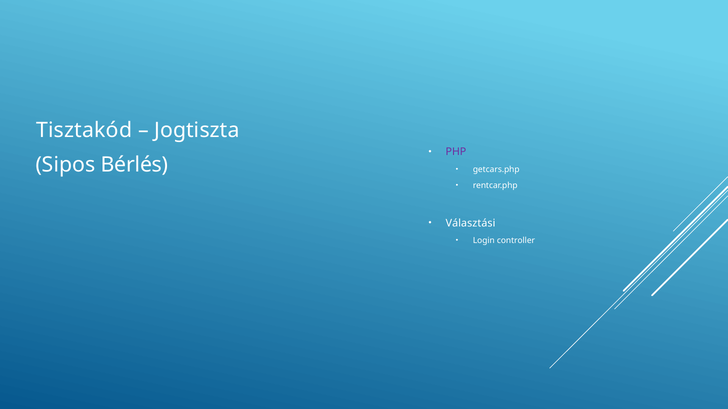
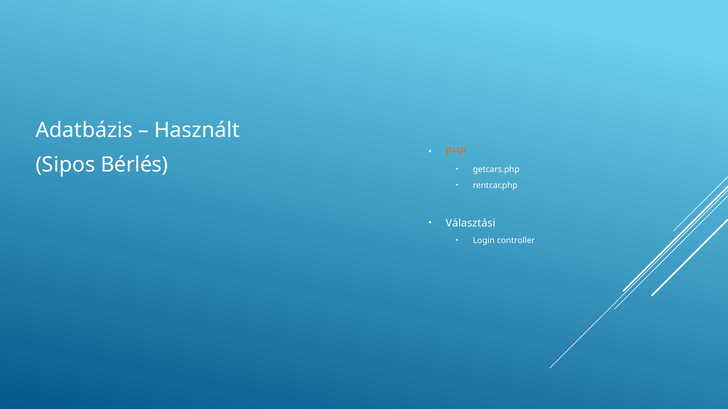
Tisztakód: Tisztakód -> Adatbázis (84, 131)
Jogtiszta: Jogtiszta -> Használt (197, 131)
PHP colour: purple -> orange (456, 152)
